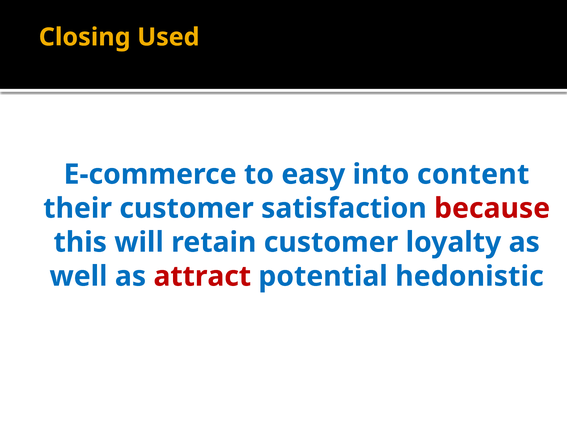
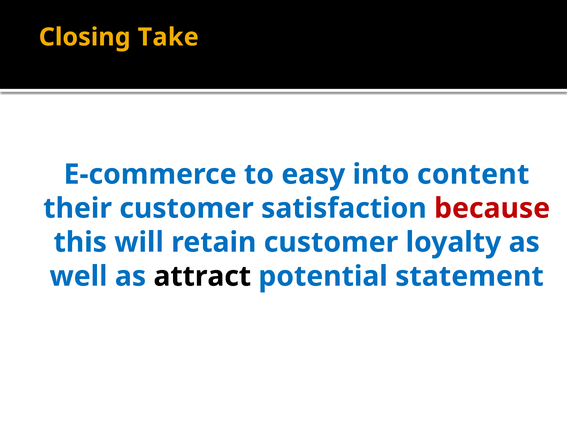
Used: Used -> Take (168, 37)
attract colour: red -> black (202, 277)
hedonistic: hedonistic -> statement (469, 277)
